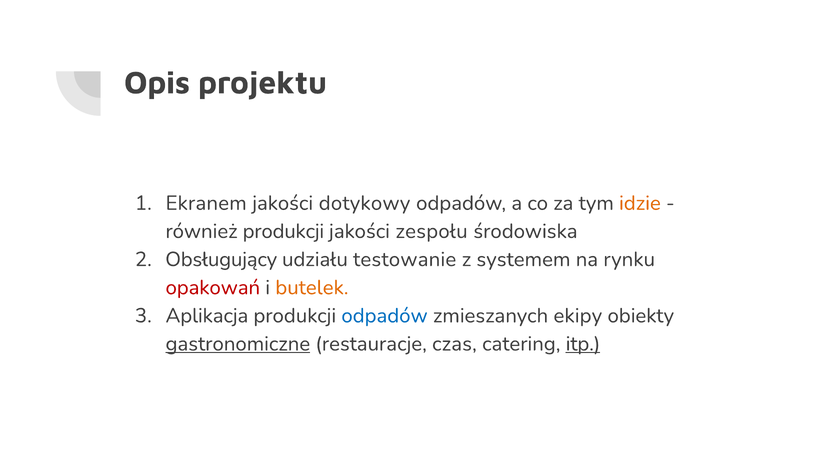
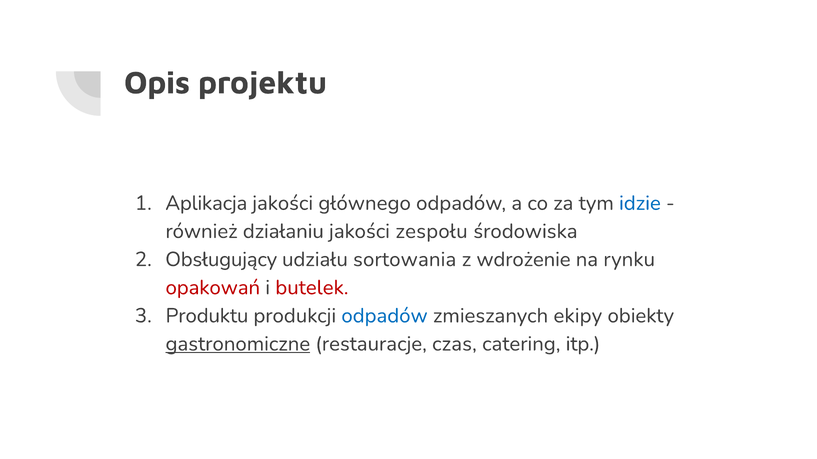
Ekranem: Ekranem -> Aplikacja (206, 203)
dotykowy: dotykowy -> głównego (365, 203)
idzie colour: orange -> blue (640, 203)
również produkcji: produkcji -> działaniu (283, 232)
testowanie: testowanie -> sortowania (405, 260)
systemem: systemem -> wdrożenie (523, 260)
butelek colour: orange -> red (312, 288)
Aplikacja: Aplikacja -> Produktu (207, 316)
itp underline: present -> none (583, 344)
